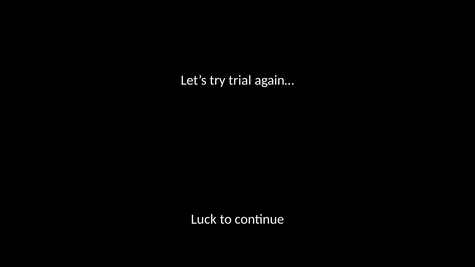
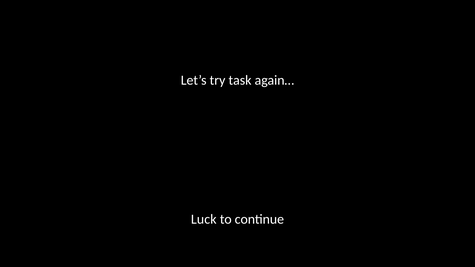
trial: trial -> task (240, 80)
